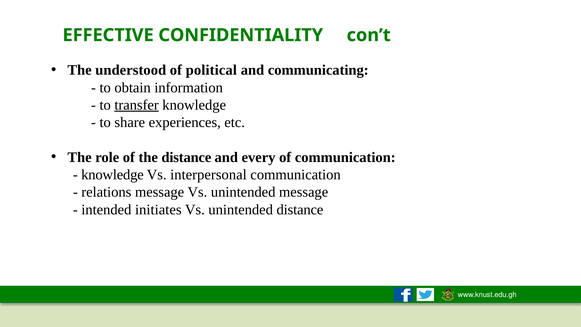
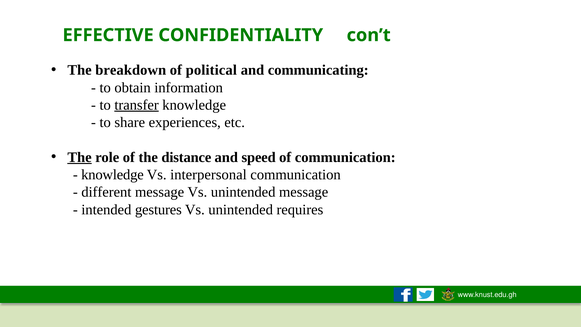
understood: understood -> breakdown (131, 70)
The underline: none -> present (80, 157)
every: every -> speed (259, 157)
relations: relations -> different (106, 192)
initiates: initiates -> gestures (158, 210)
unintended distance: distance -> requires (300, 210)
